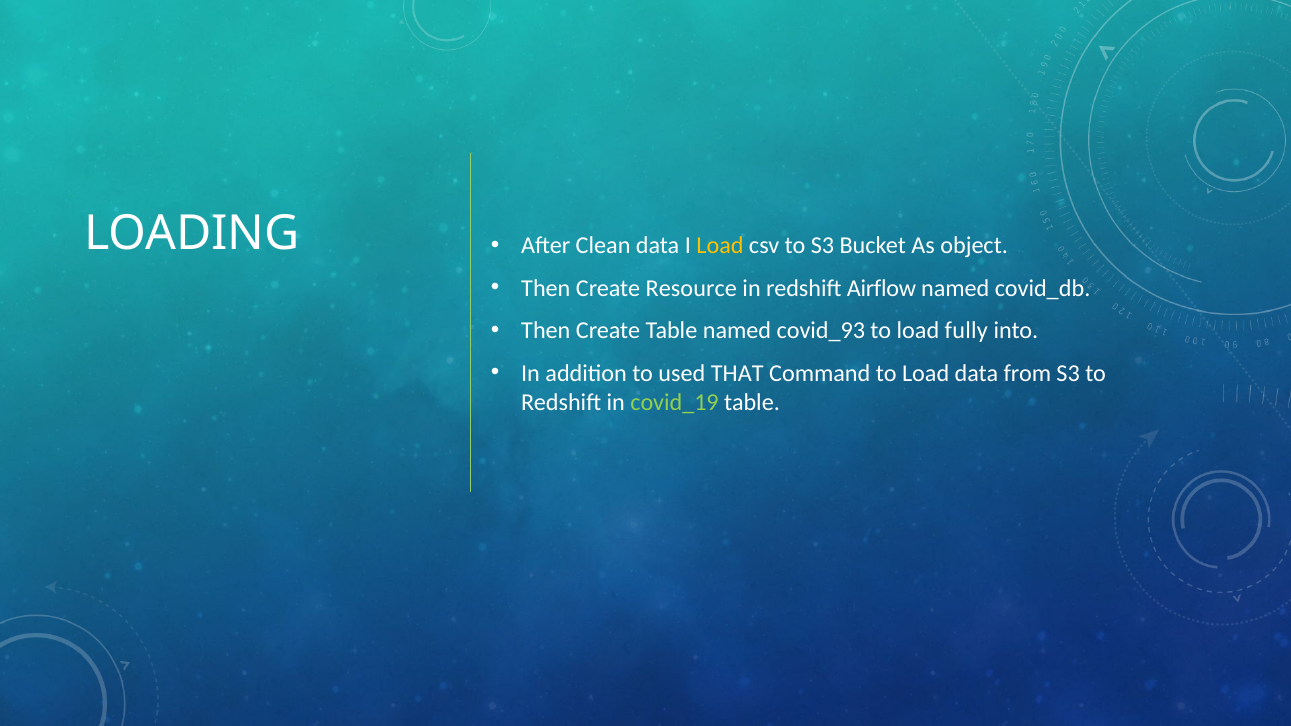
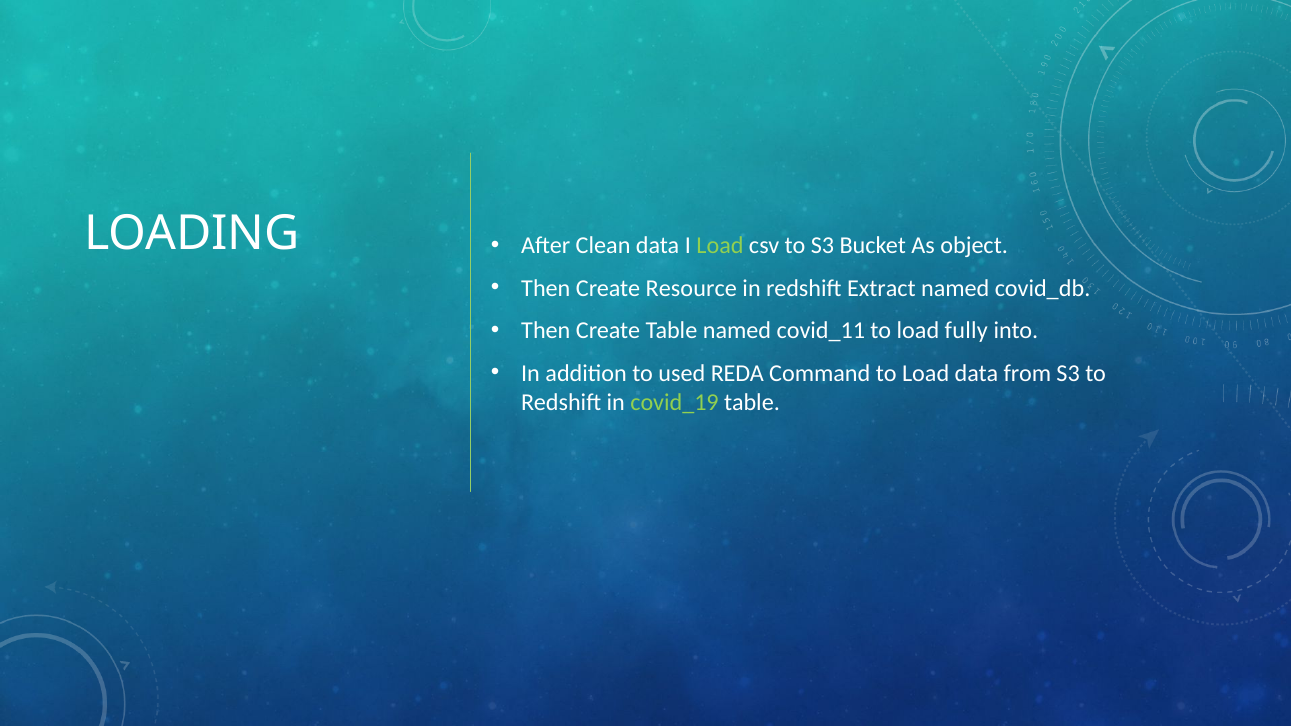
Load colour: yellow -> light green (720, 246)
Airflow: Airflow -> Extract (881, 288)
covid_93: covid_93 -> covid_11 (821, 331)
THAT: THAT -> REDA (737, 373)
